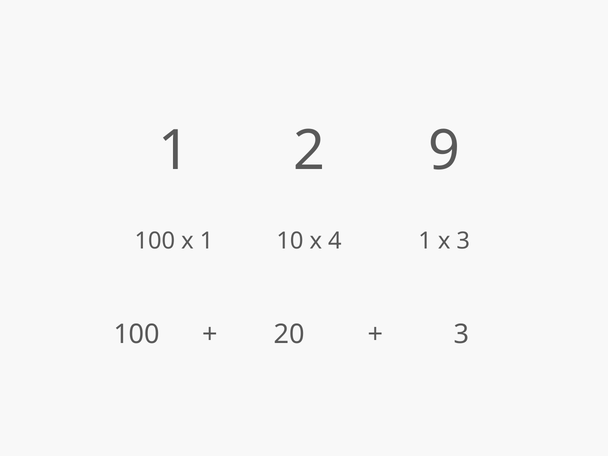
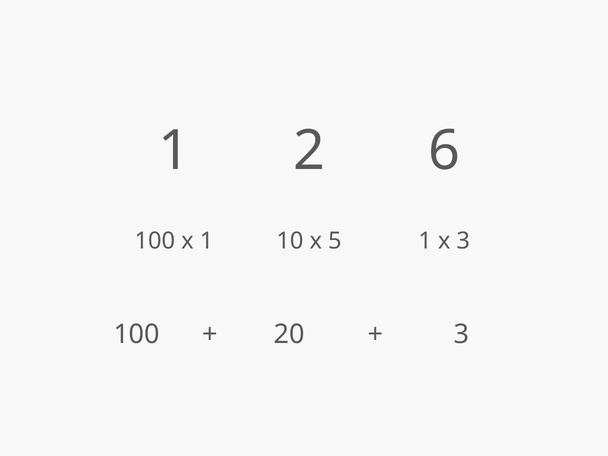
9: 9 -> 6 (444, 151)
4: 4 -> 5 (335, 241)
